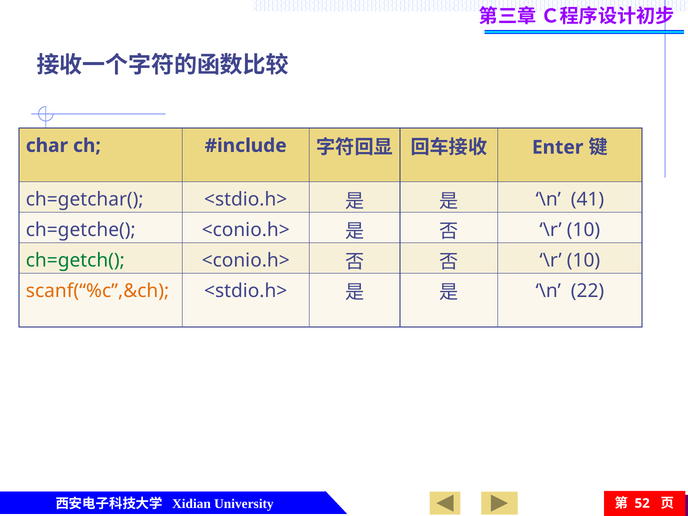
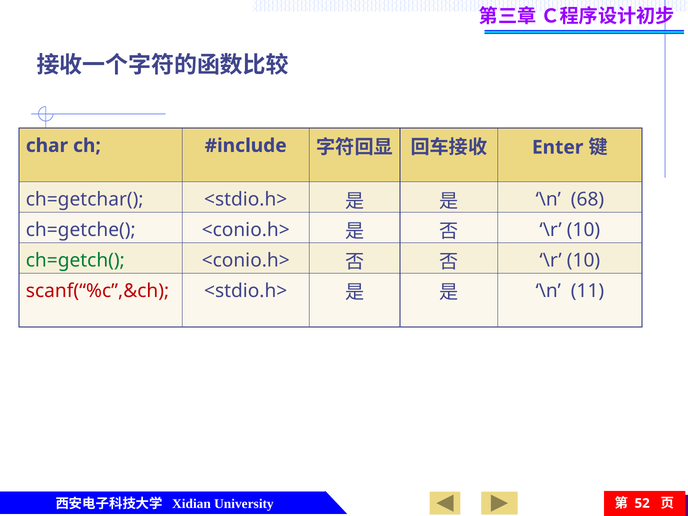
41: 41 -> 68 (588, 199)
scanf(“%c”,&ch colour: orange -> red (98, 291)
22: 22 -> 11 (588, 291)
